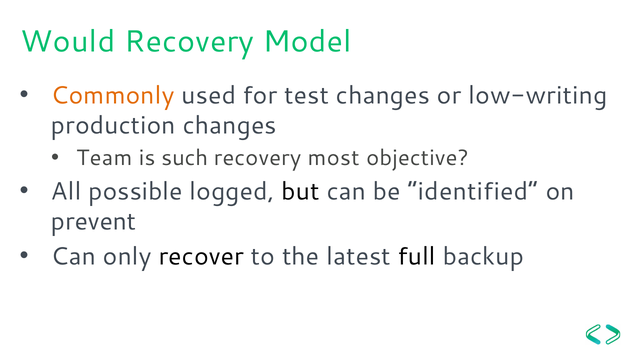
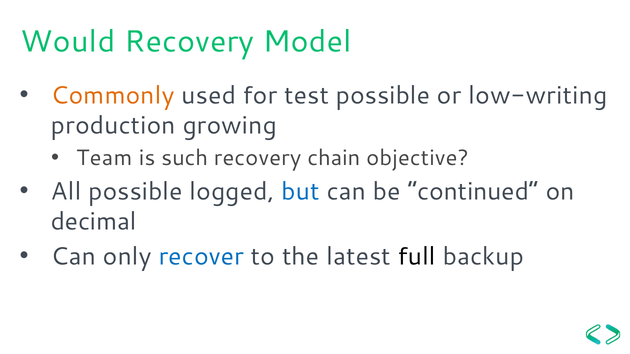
test changes: changes -> possible (383, 95)
production changes: changes -> growing (230, 125)
most: most -> chain (334, 158)
but colour: black -> blue (301, 192)
identified: identified -> continued (473, 192)
prevent: prevent -> decimal (94, 222)
recover colour: black -> blue (201, 257)
